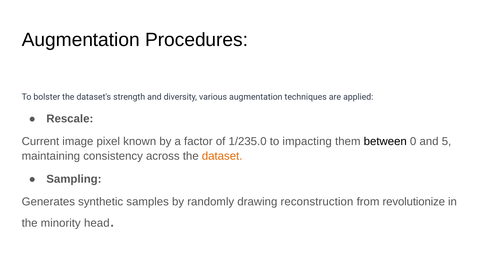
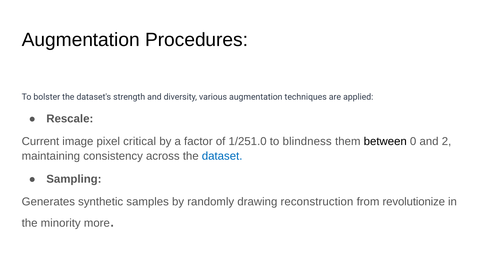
known: known -> critical (140, 142)
1/235.0: 1/235.0 -> 1/251.0 (248, 142)
impacting: impacting -> blindness (307, 142)
5: 5 -> 2 (447, 142)
dataset colour: orange -> blue (222, 156)
head: head -> more (97, 223)
